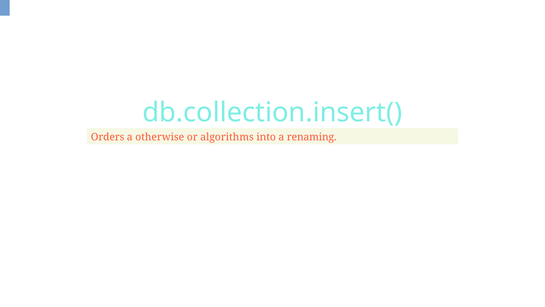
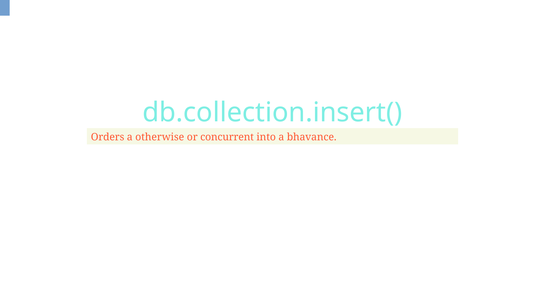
algorithms: algorithms -> concurrent (227, 137)
renaming: renaming -> bhavance (312, 137)
